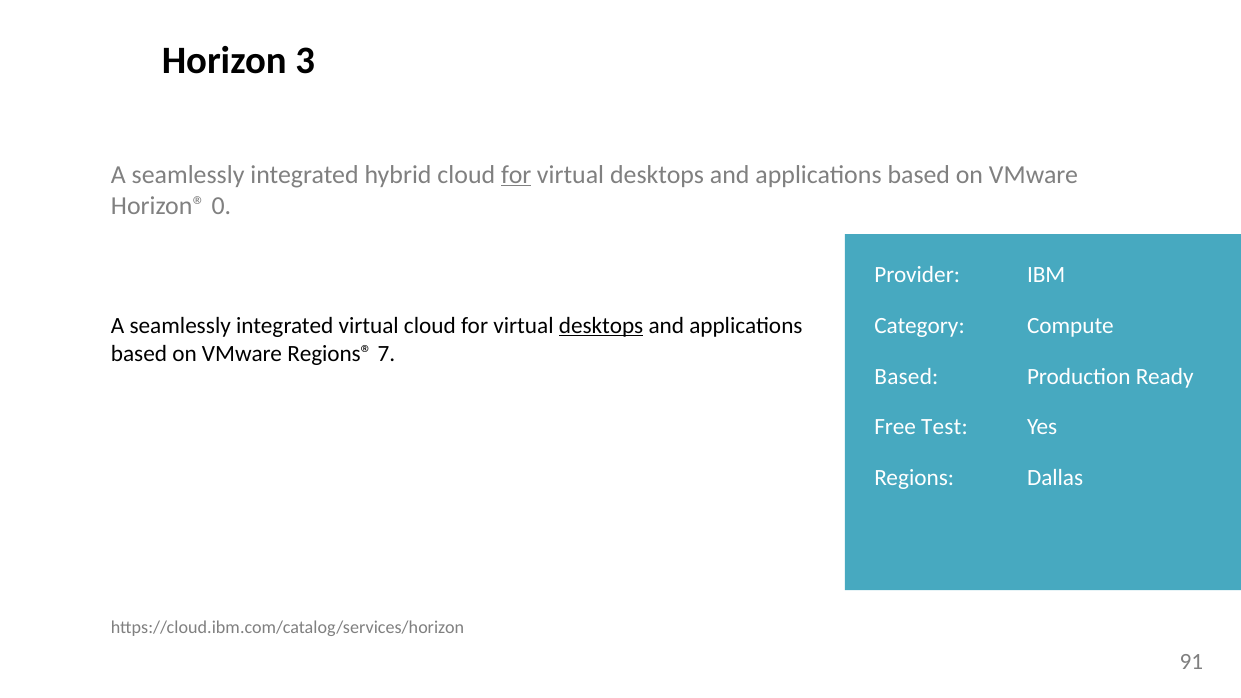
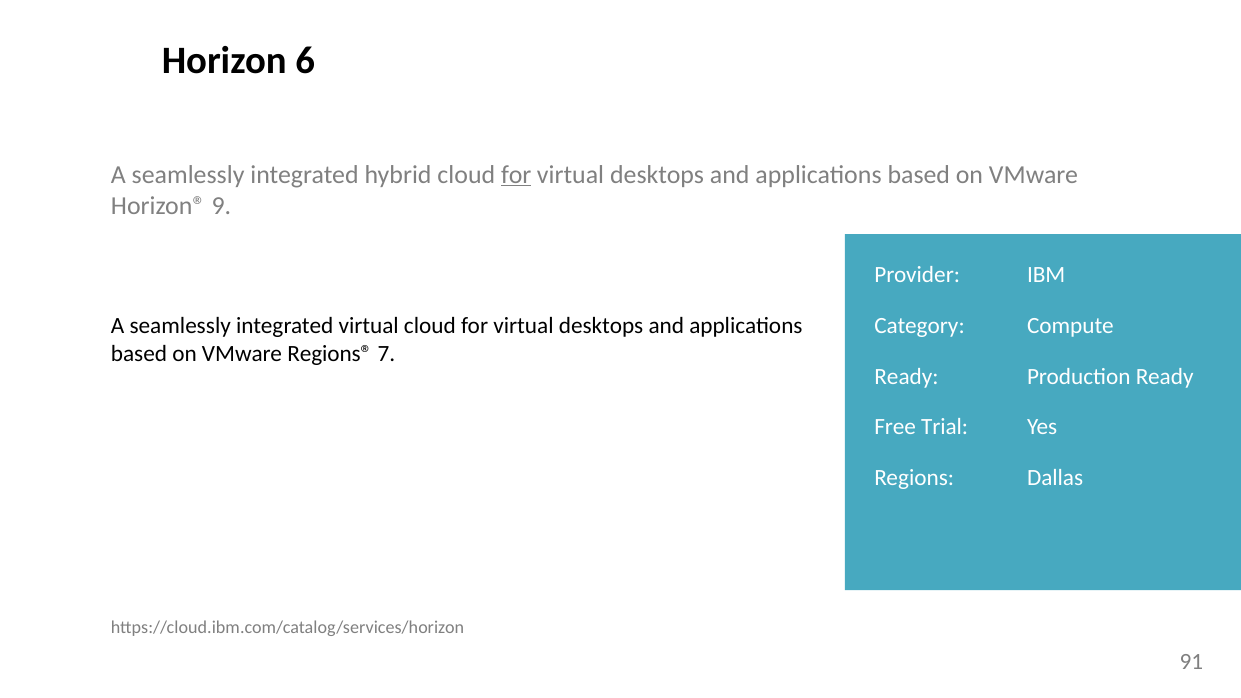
3: 3 -> 6 (305, 61)
0: 0 -> 9 (221, 206)
desktops underline: present -> none (601, 325)
Based: Based -> Ready (907, 376)
Test: Test -> Trial (945, 427)
